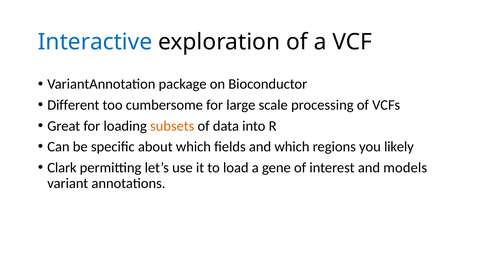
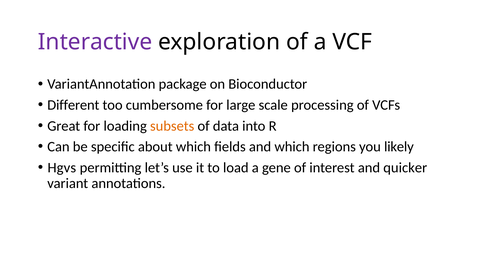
Interactive colour: blue -> purple (95, 42)
Clark: Clark -> Hgvs (62, 168)
models: models -> quicker (405, 168)
